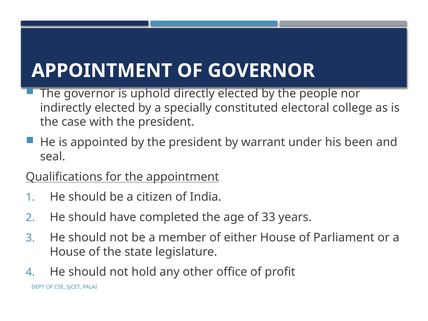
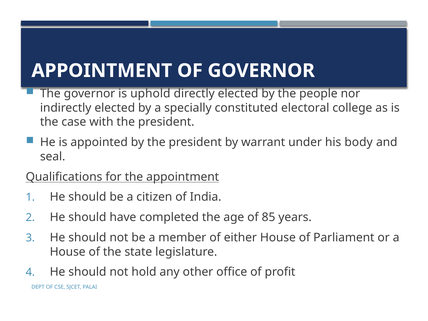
been: been -> body (359, 142)
33: 33 -> 85 (269, 217)
